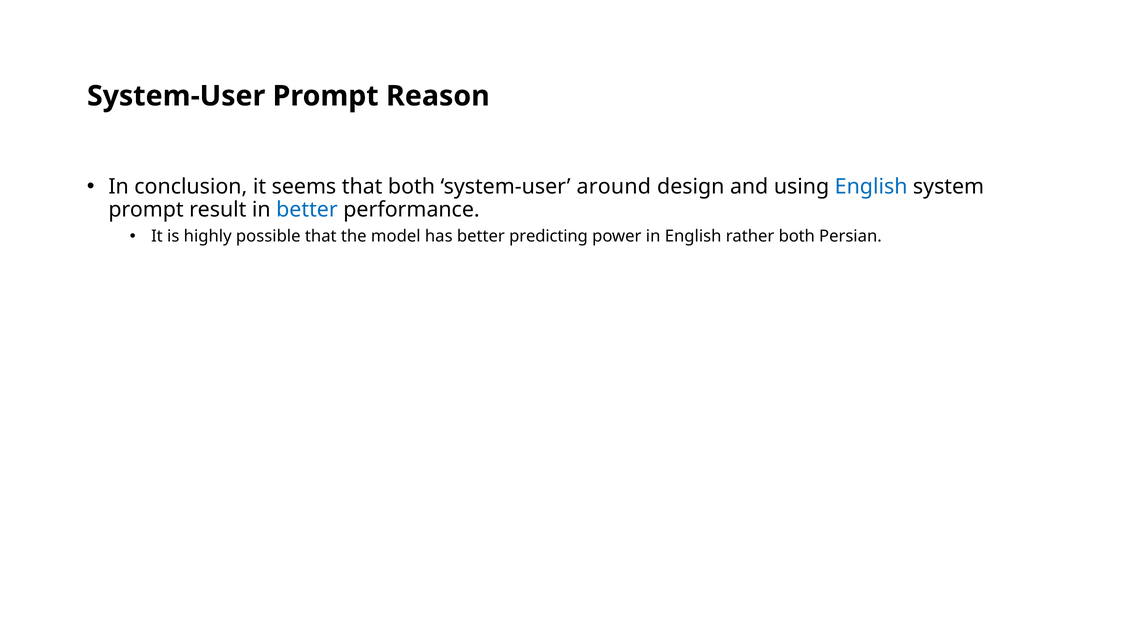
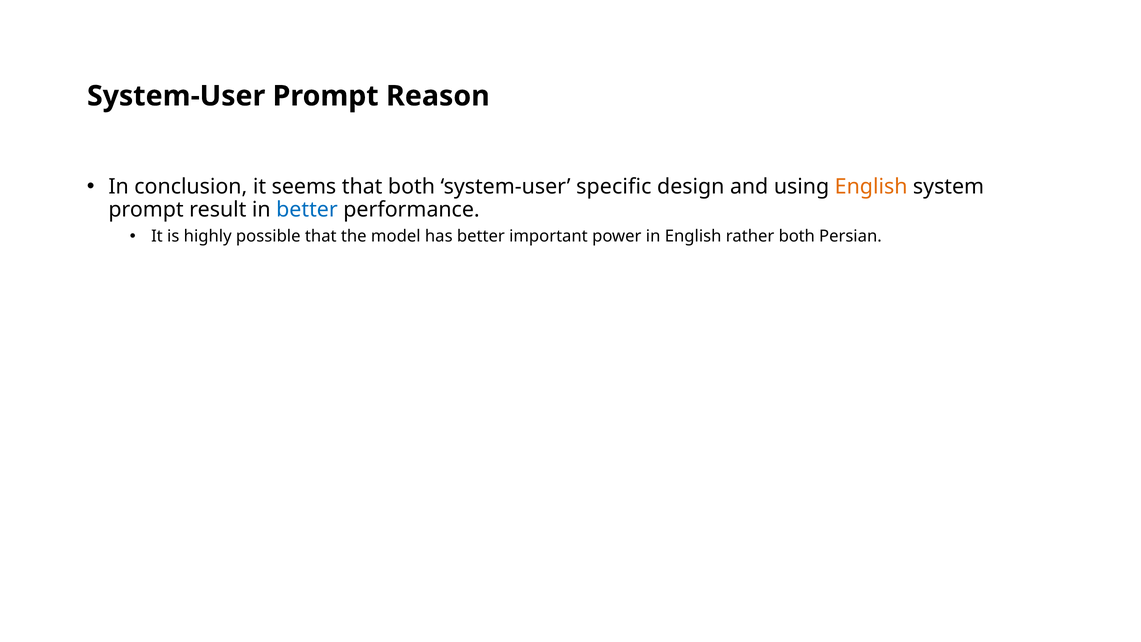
around: around -> specific (614, 187)
English colour: blue -> orange (871, 187)
predicting: predicting -> important (548, 236)
